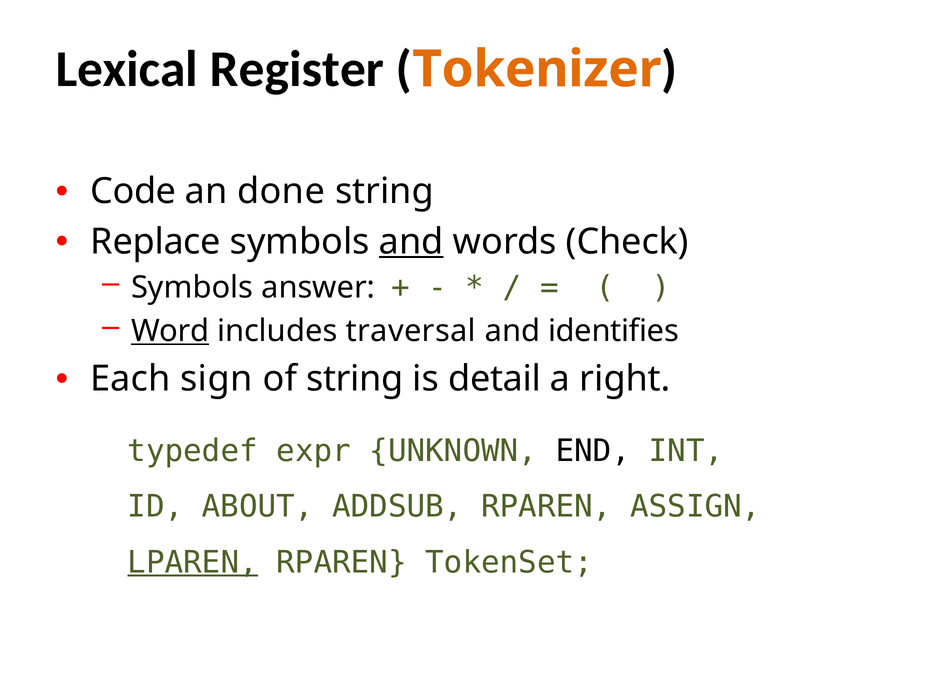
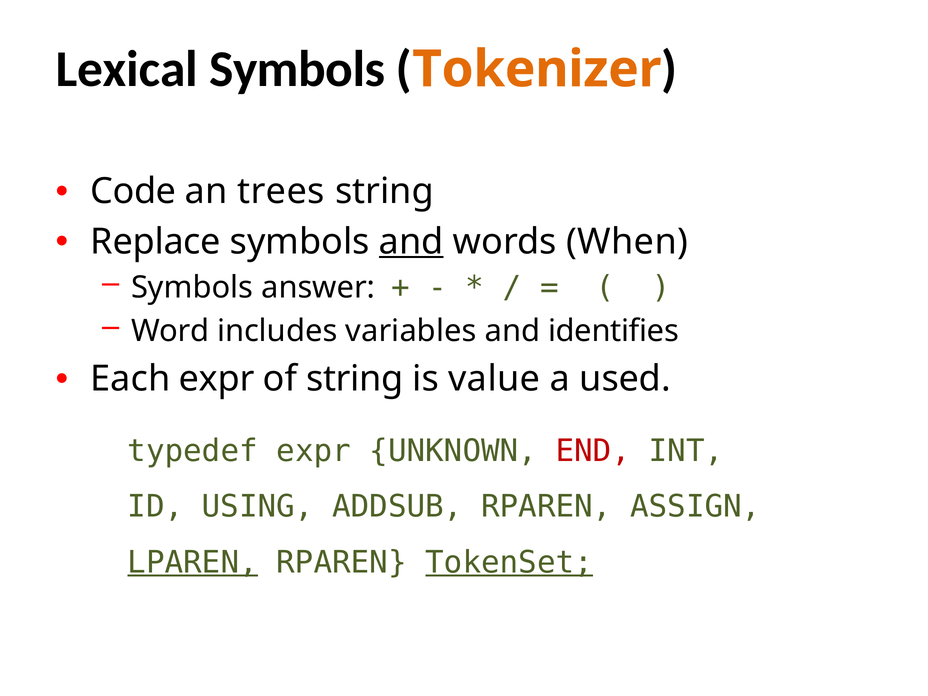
Lexical Register: Register -> Symbols (297, 69)
done: done -> trees (281, 191)
Check: Check -> When (627, 242)
Word underline: present -> none (170, 331)
traversal: traversal -> variables (411, 331)
Each sign: sign -> expr (217, 379)
detail: detail -> value (494, 379)
right: right -> used (625, 379)
END colour: black -> red (593, 451)
ABOUT: ABOUT -> USING (258, 507)
TokenSet underline: none -> present (509, 562)
